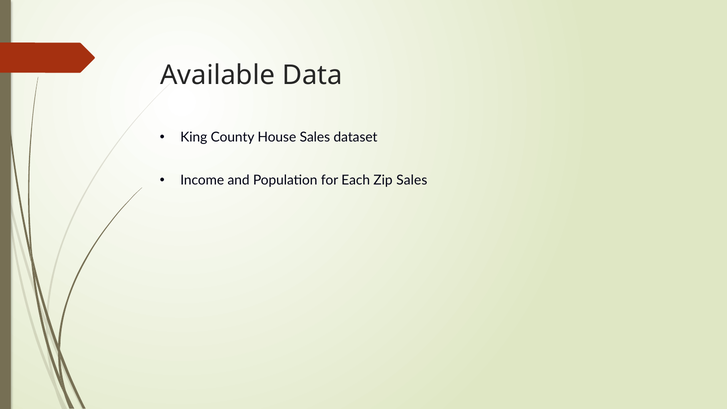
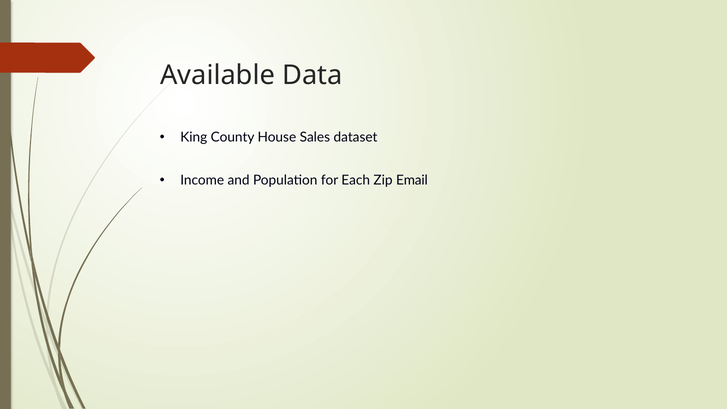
Zip Sales: Sales -> Email (412, 180)
